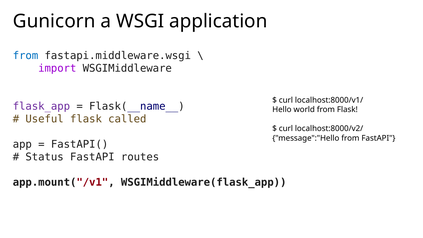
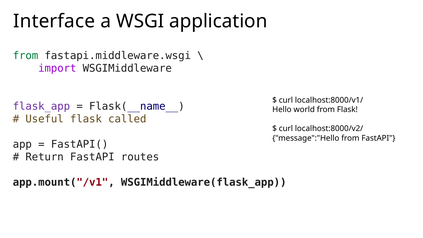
Gunicorn: Gunicorn -> Interface (54, 21)
from colour: blue -> green (25, 56)
Status: Status -> Return (45, 157)
